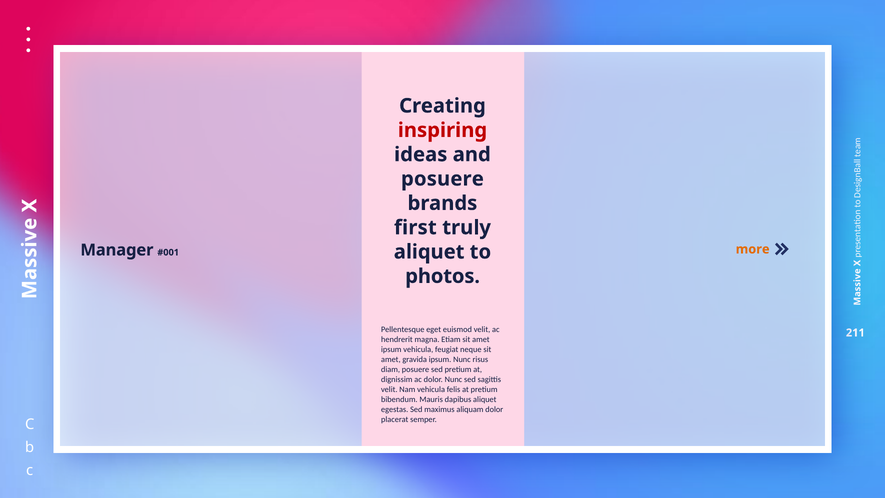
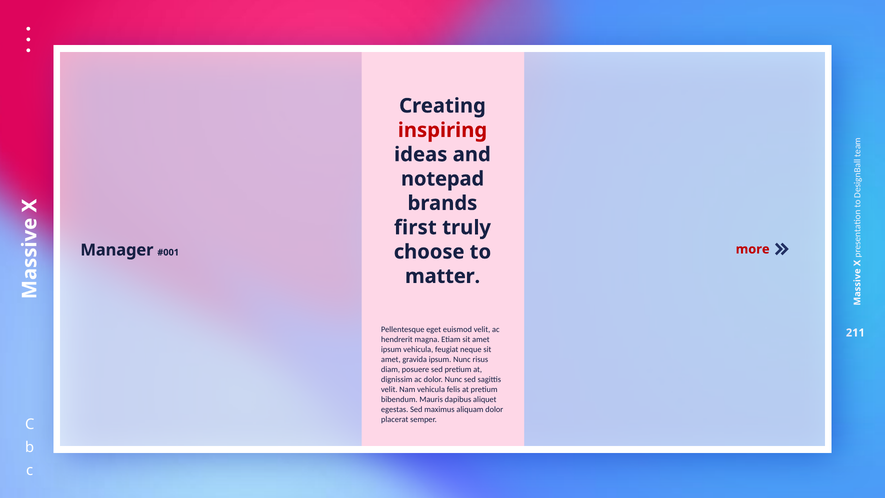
posuere: posuere -> notepad (443, 179)
more colour: orange -> red (753, 249)
aliquet: aliquet -> choose (429, 252)
photos: photos -> matter (443, 276)
